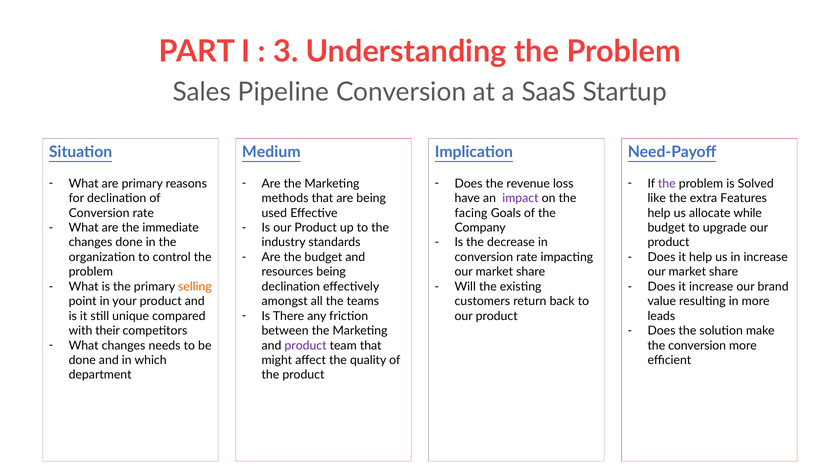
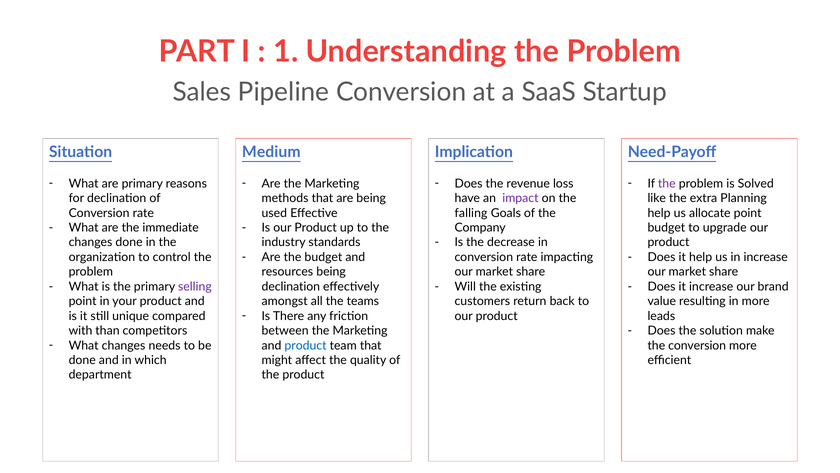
3: 3 -> 1 (286, 52)
Features: Features -> Planning (744, 198)
facing: facing -> falling (471, 213)
allocate while: while -> point (748, 213)
selling colour: orange -> purple (195, 286)
their: their -> than (107, 330)
product colour: purple -> blue (306, 345)
